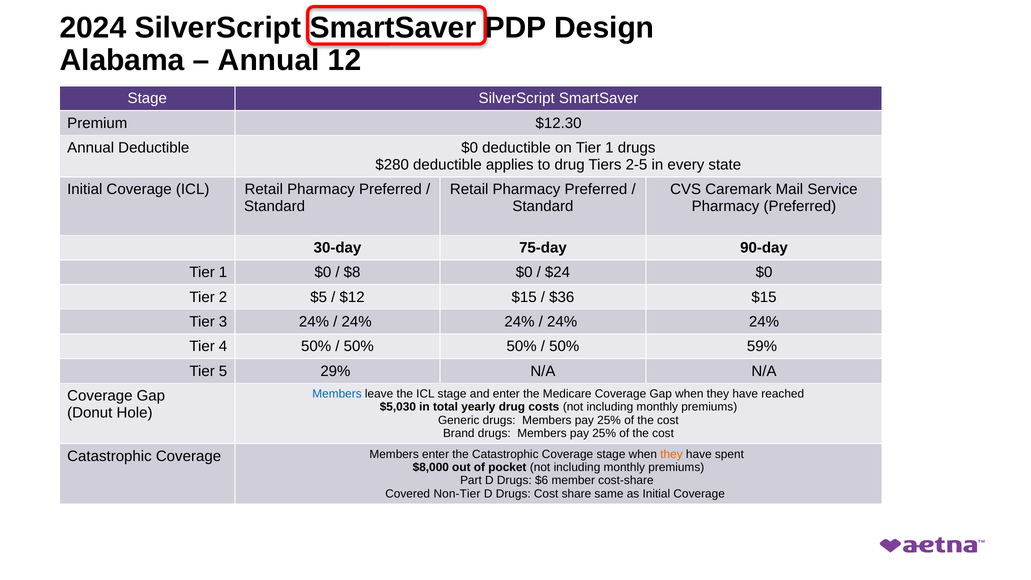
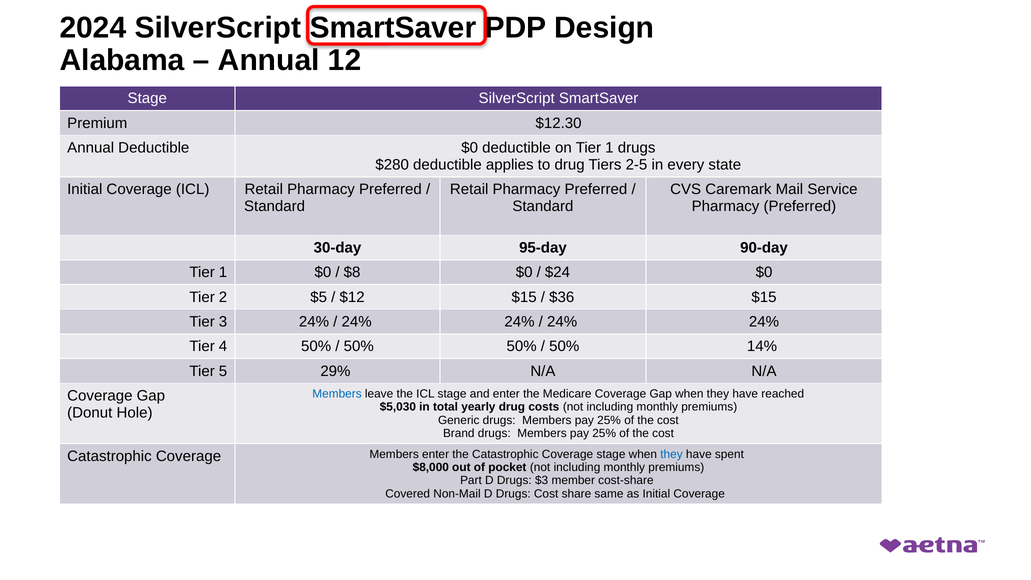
75-day: 75-day -> 95-day (543, 248)
59%: 59% -> 14% (762, 346)
they colour: orange -> blue (672, 454)
$6: $6 -> $3 (542, 481)
Non-Tier: Non-Tier -> Non-Mail (457, 494)
